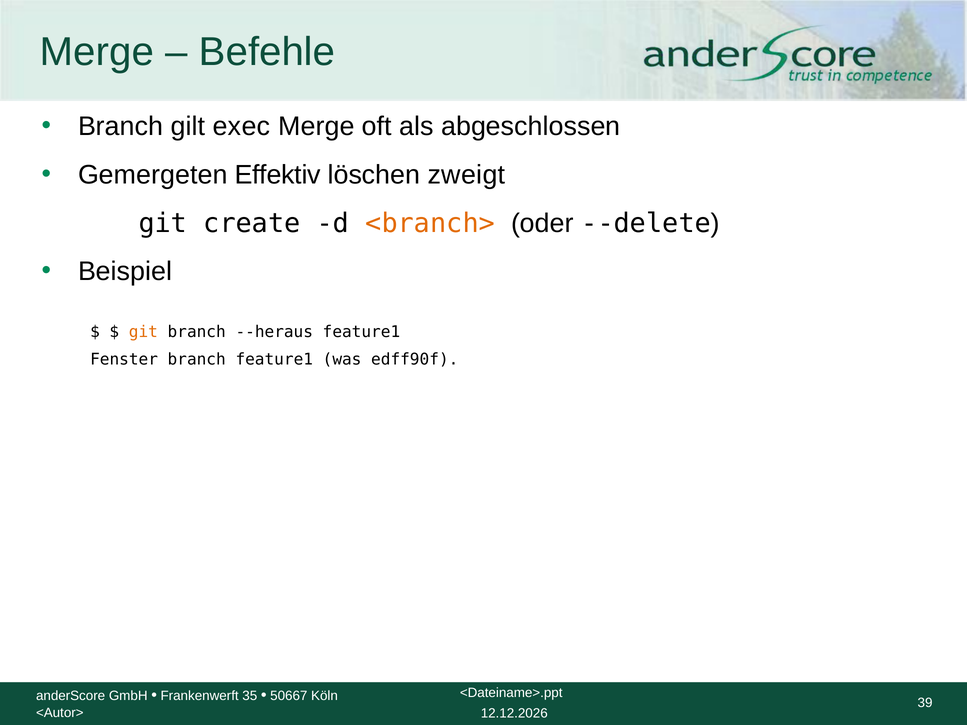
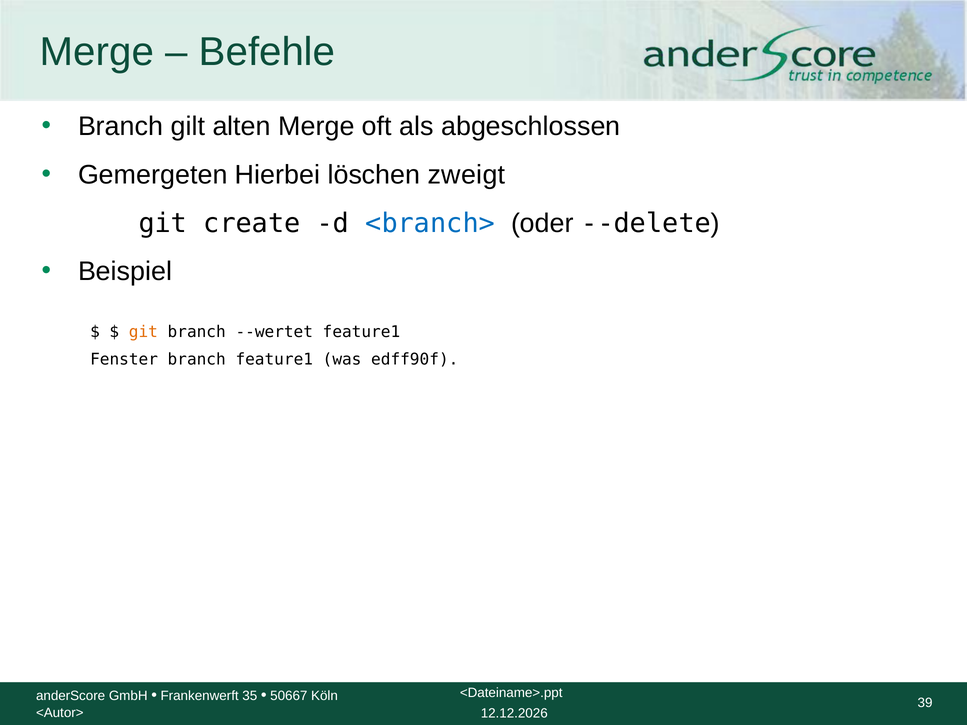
exec: exec -> alten (242, 127)
Effektiv: Effektiv -> Hierbei (277, 175)
<branch> colour: orange -> blue (430, 223)
--heraus: --heraus -> --wertet (274, 332)
